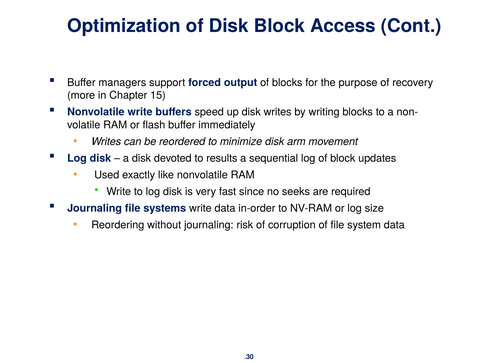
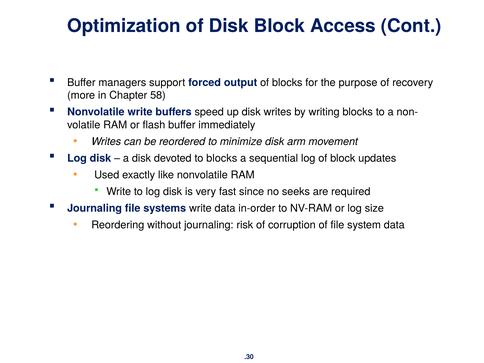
15: 15 -> 58 (158, 95)
to results: results -> blocks (222, 158)
